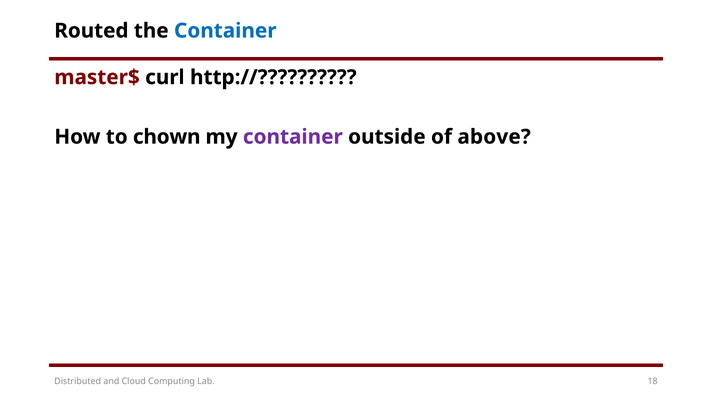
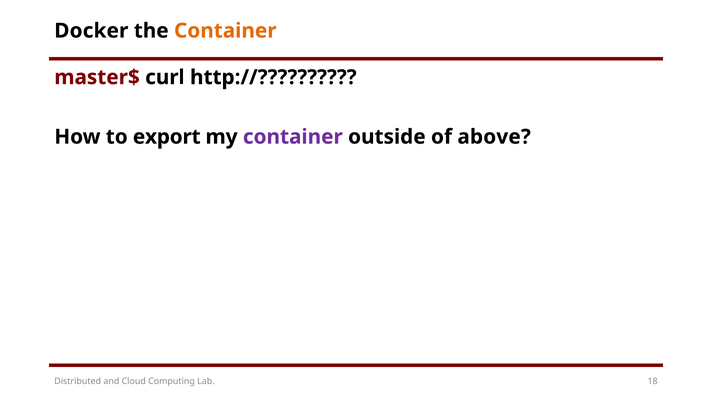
Routed: Routed -> Docker (91, 31)
Container colour: blue -> orange (225, 31)
chown: chown -> export (167, 137)
